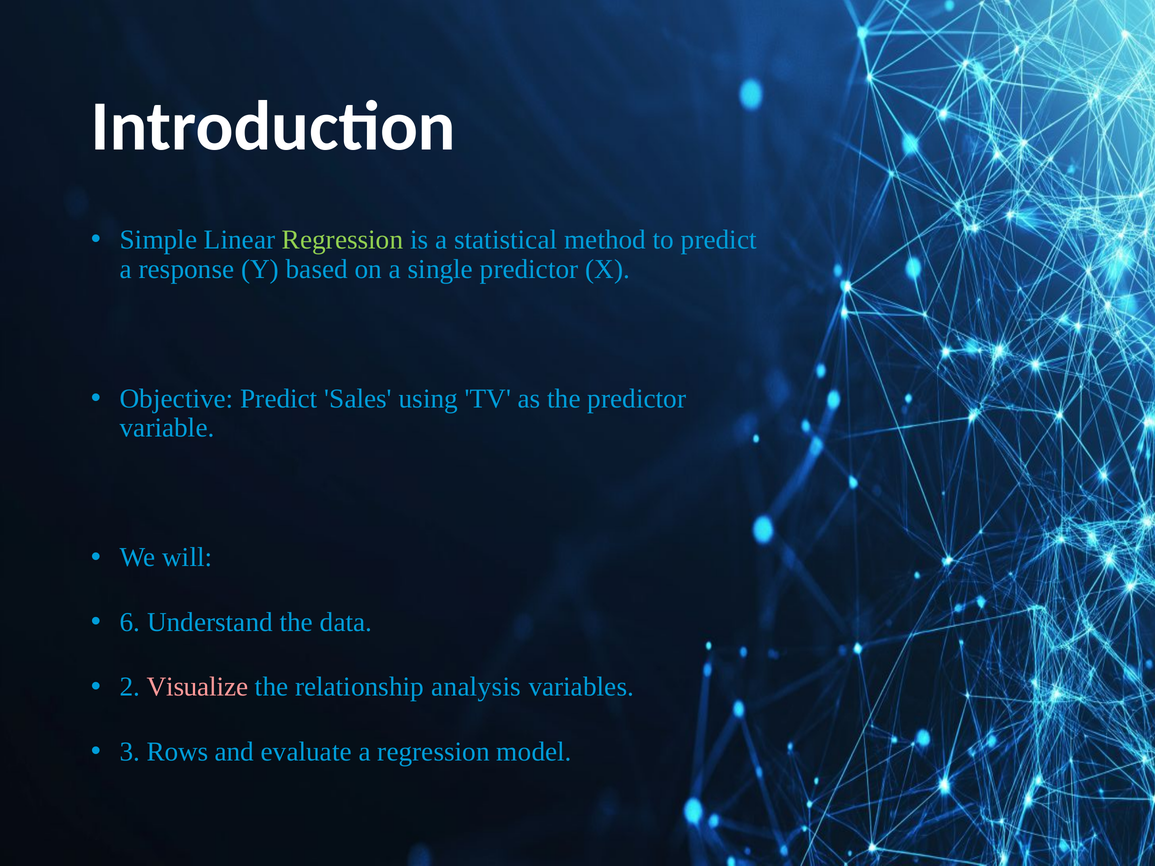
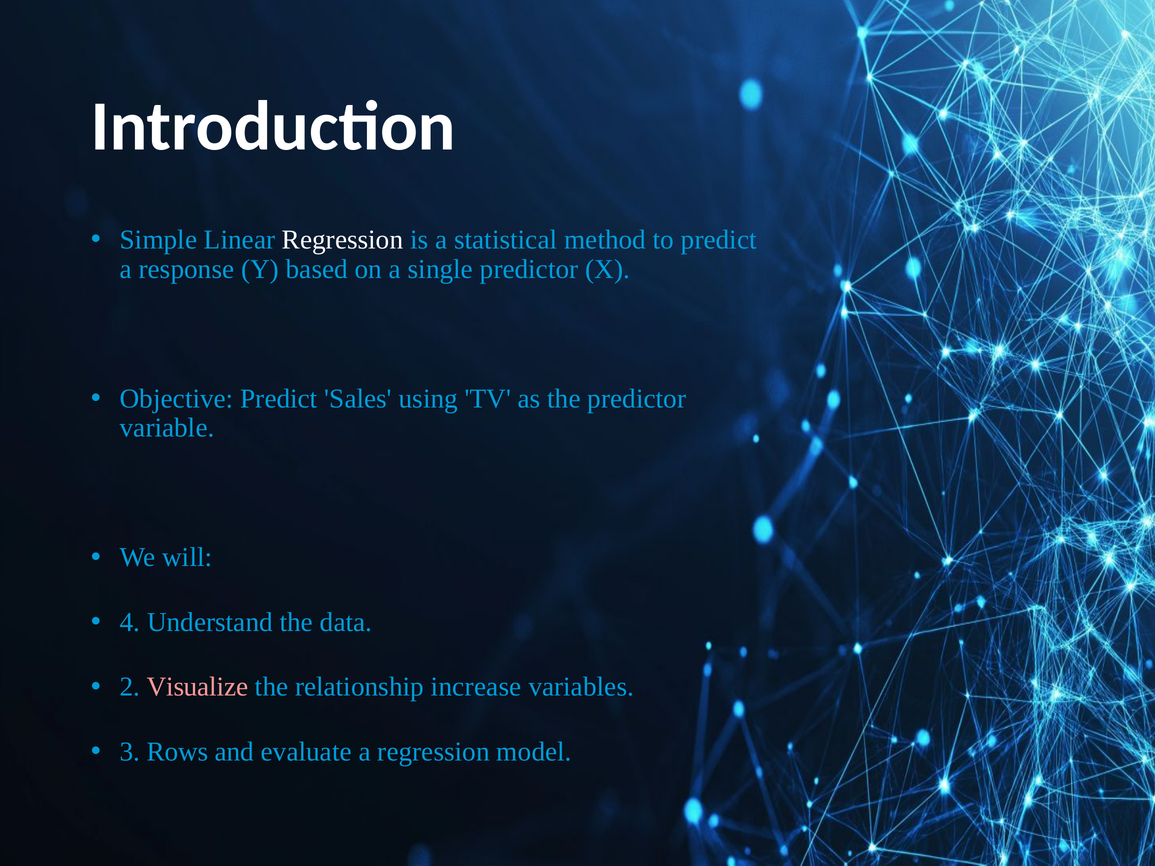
Regression colour: light green -> white (343, 240)
6: 6 -> 4 (130, 622)
analysis: analysis -> increase (476, 687)
